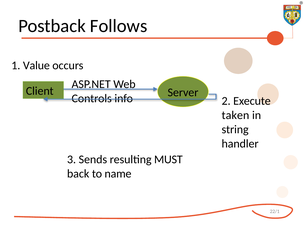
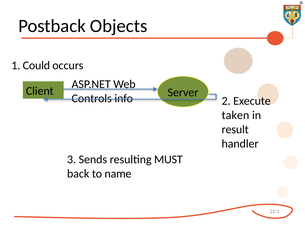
Follows: Follows -> Objects (119, 26)
Value: Value -> Could (36, 65)
string: string -> result (235, 129)
